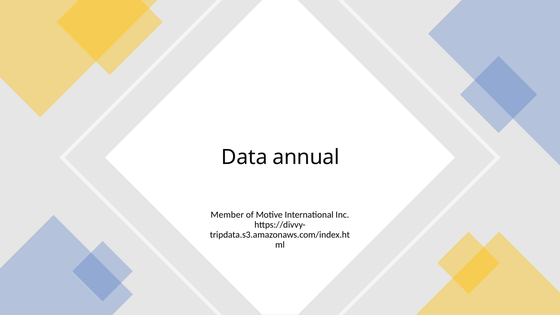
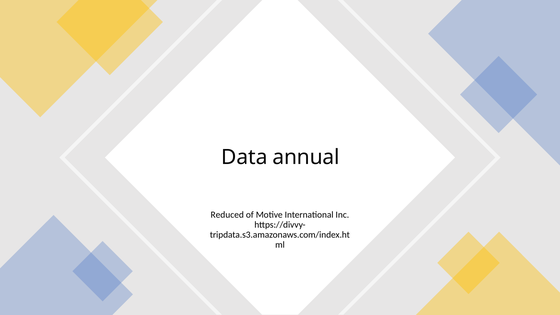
Member: Member -> Reduced (227, 215)
